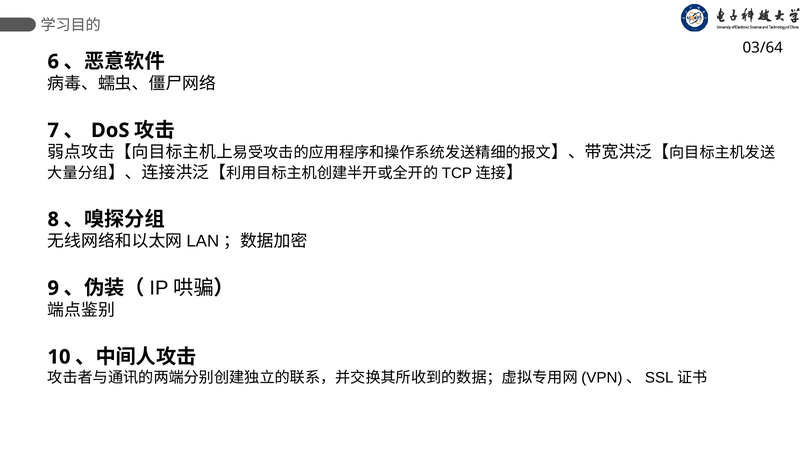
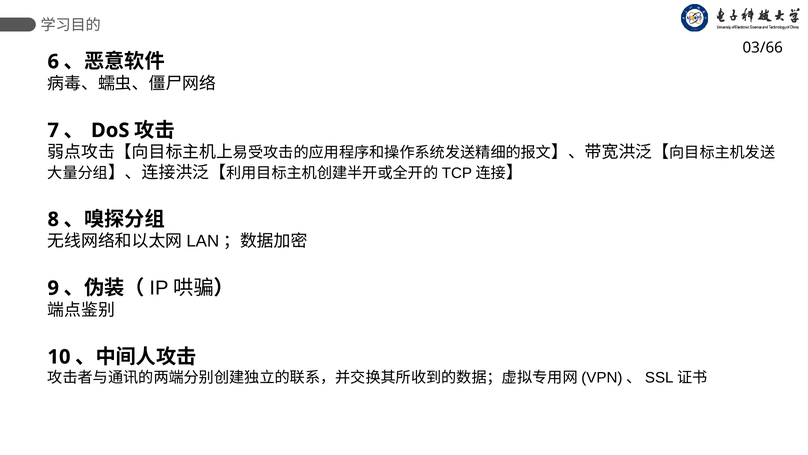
03/64: 03/64 -> 03/66 (763, 48)
